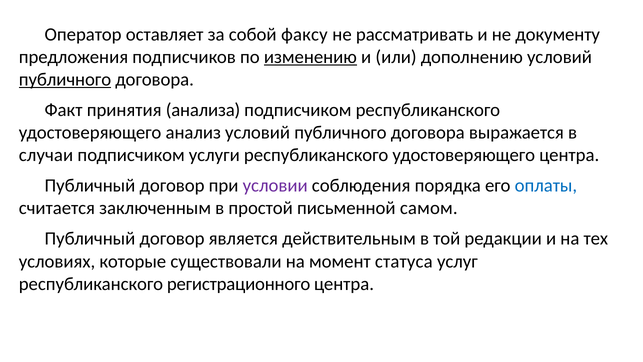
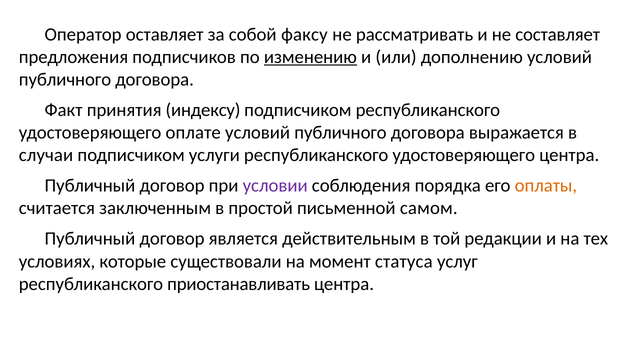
документу: документу -> составляет (558, 34)
публичного underline: present -> none (65, 79)
анализа: анализа -> индексу (203, 110)
анализ: анализ -> оплате (193, 132)
оплаты colour: blue -> orange (546, 186)
регистрационного: регистрационного -> приостанавливать (239, 284)
